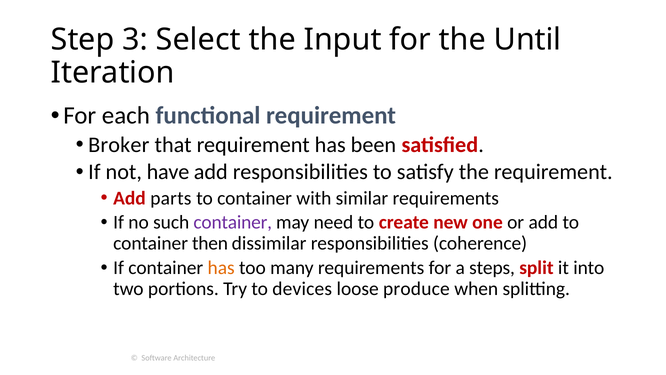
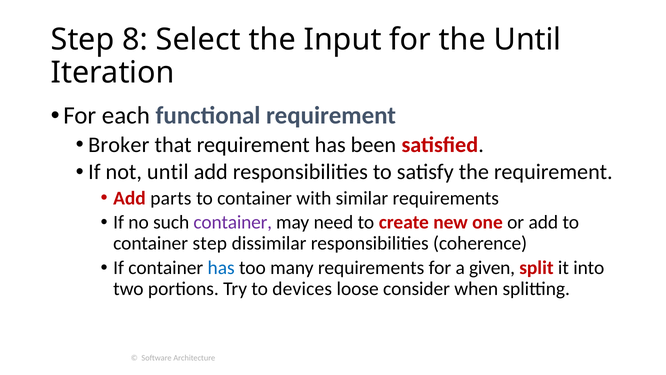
3: 3 -> 8 (135, 39)
not have: have -> until (168, 172)
container then: then -> step (210, 243)
has colour: orange -> blue (221, 268)
steps: steps -> given (492, 268)
produce: produce -> consider (417, 289)
